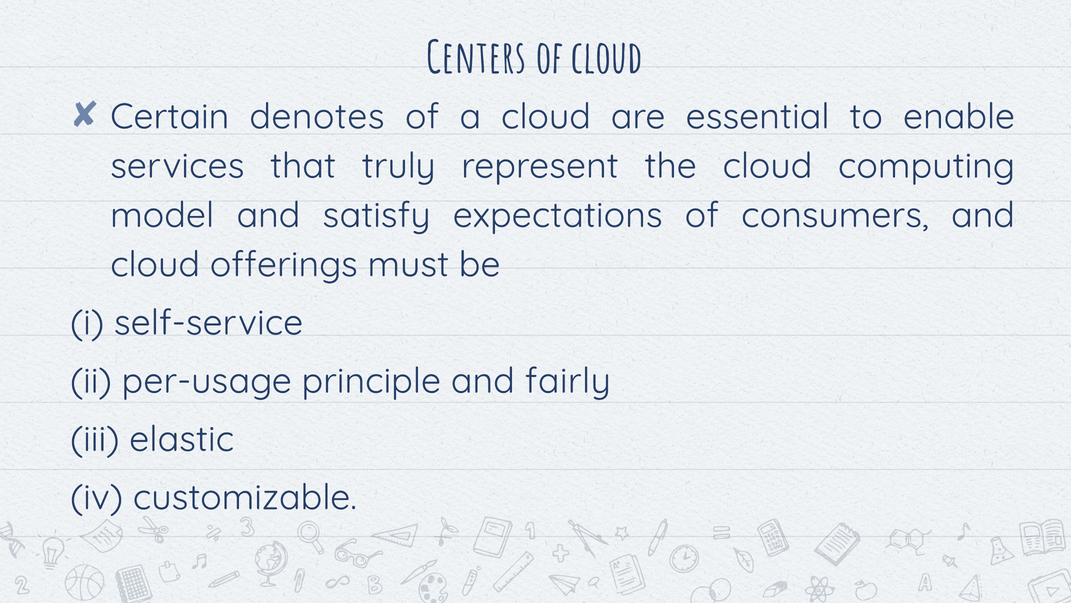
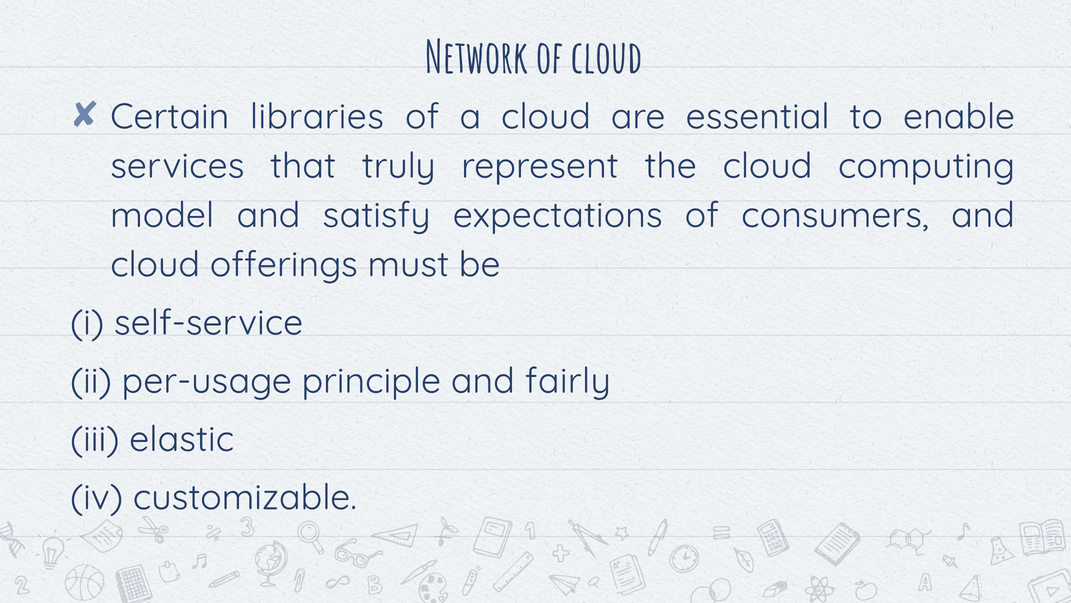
Centers: Centers -> Network (477, 58)
denotes: denotes -> libraries (317, 117)
